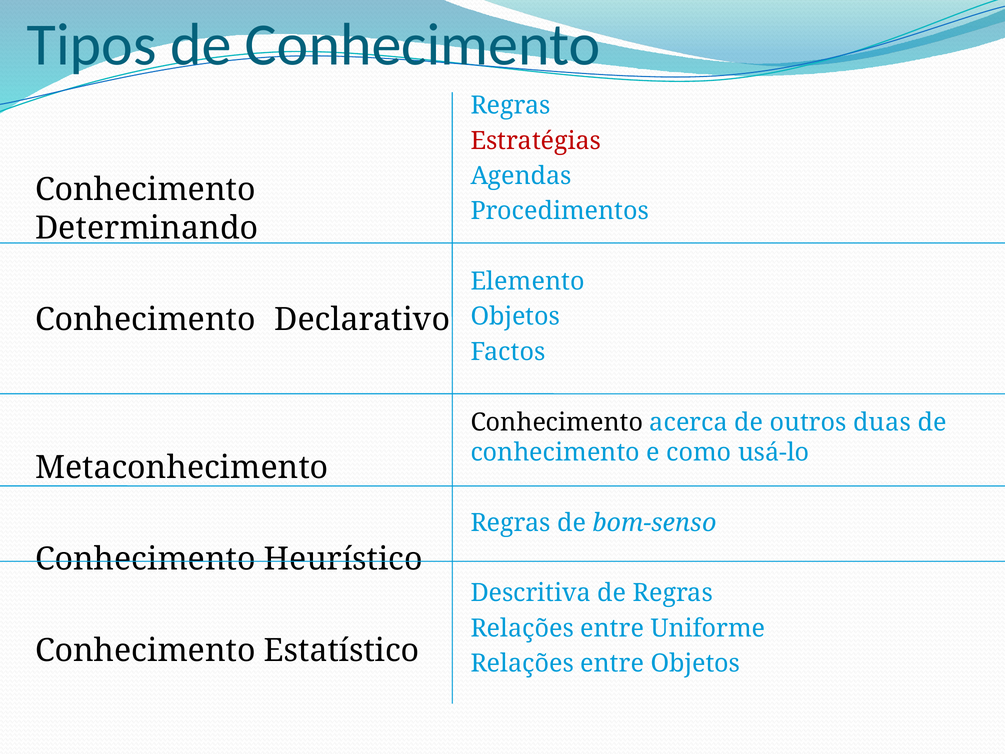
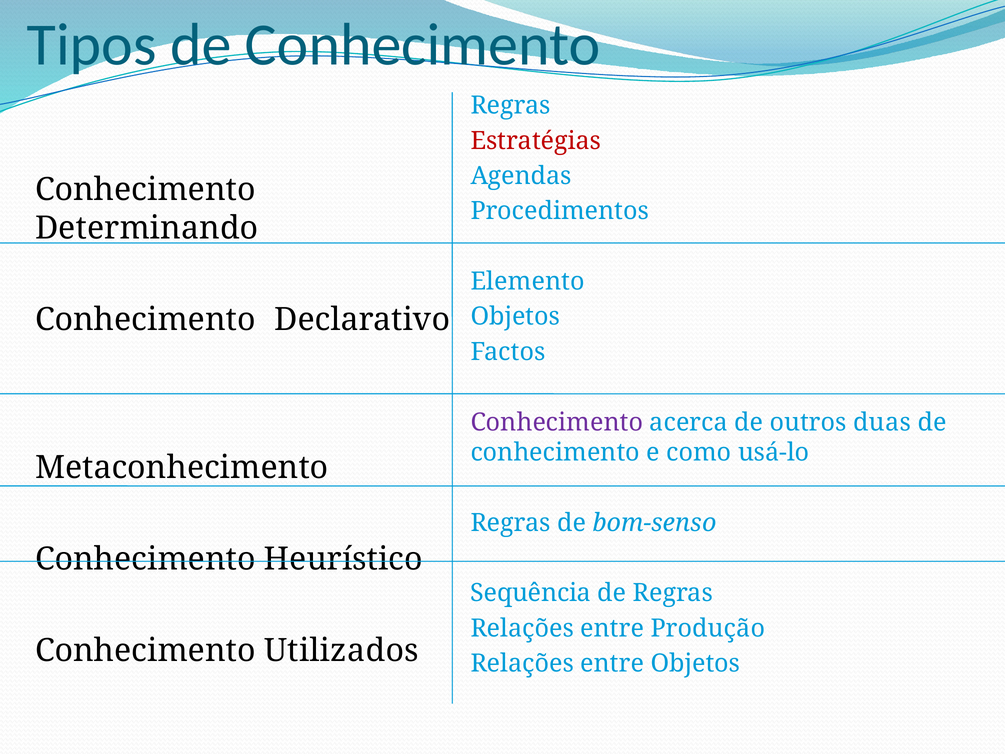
Conhecimento colour: black -> purple (557, 422)
Descritiva: Descritiva -> Sequência (531, 593)
Uniforme: Uniforme -> Produção (708, 628)
Estatístico: Estatístico -> Utilizados (341, 650)
